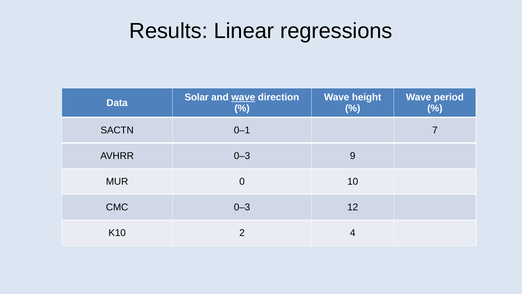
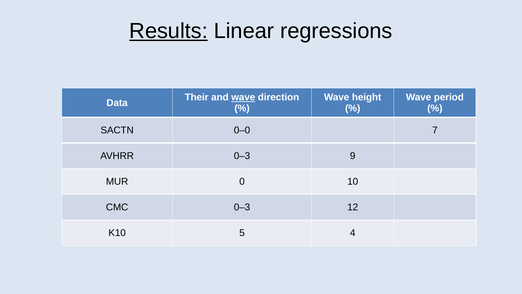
Results underline: none -> present (169, 31)
Solar: Solar -> Their (197, 97)
0–1: 0–1 -> 0–0 (242, 130)
2: 2 -> 5 (242, 233)
